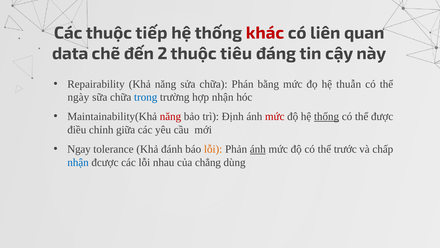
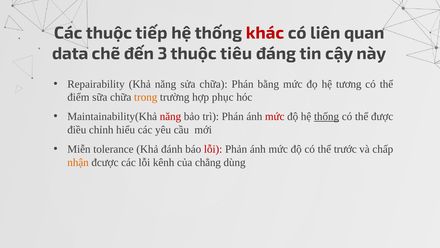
2: 2 -> 3 (162, 53)
thuẫn: thuẫn -> tương (349, 84)
ngày: ngày -> điểm (78, 97)
trong colour: blue -> orange (146, 97)
hợp nhận: nhận -> phục (223, 97)
trì Định: Định -> Phán (233, 116)
giữa: giữa -> hiểu (126, 130)
Ngay: Ngay -> Miễn (79, 149)
lỗi colour: orange -> red (213, 149)
ánh underline: present -> none (258, 149)
nhận colour: blue -> orange (78, 162)
nhau: nhau -> kênh (164, 162)
